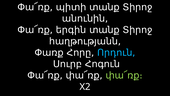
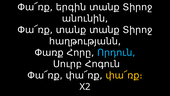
պիտի: պիտի -> երգին (71, 7)
Փա՜ռք երգին: երգին -> տանք (71, 30)
փա՜ռք։ colour: light green -> yellow (124, 75)
